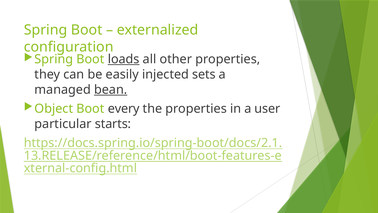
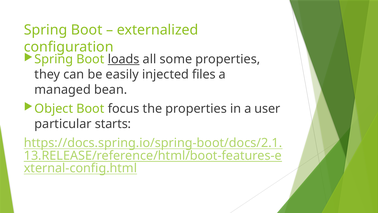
other: other -> some (176, 59)
sets: sets -> files (204, 74)
bean underline: present -> none (111, 89)
every: every -> focus (124, 109)
